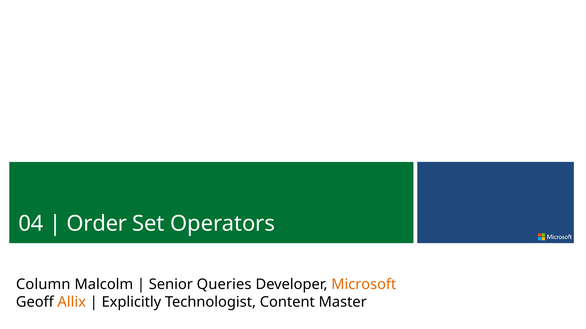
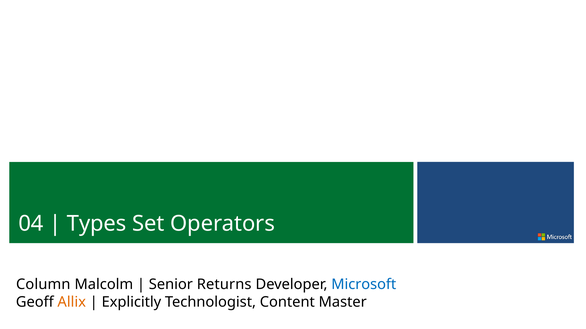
Order: Order -> Types (97, 224)
Queries: Queries -> Returns (224, 285)
Microsoft colour: orange -> blue (364, 285)
